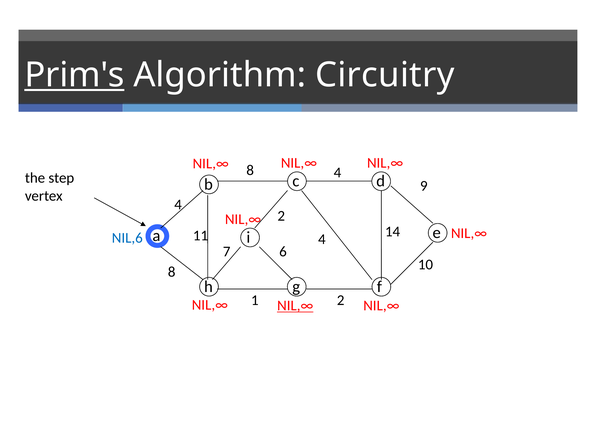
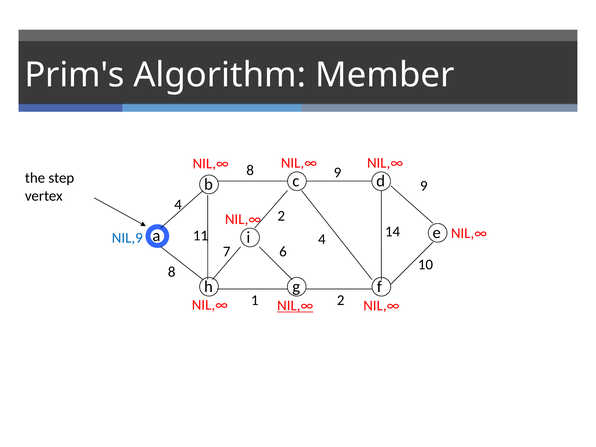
Prim's underline: present -> none (75, 75)
Circuitry: Circuitry -> Member (385, 75)
8 4: 4 -> 9 (337, 172)
NIL,6: NIL,6 -> NIL,9 (127, 238)
